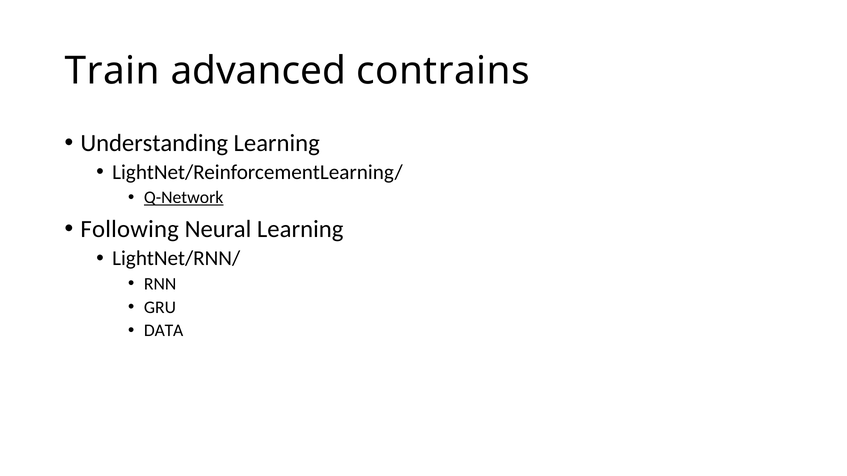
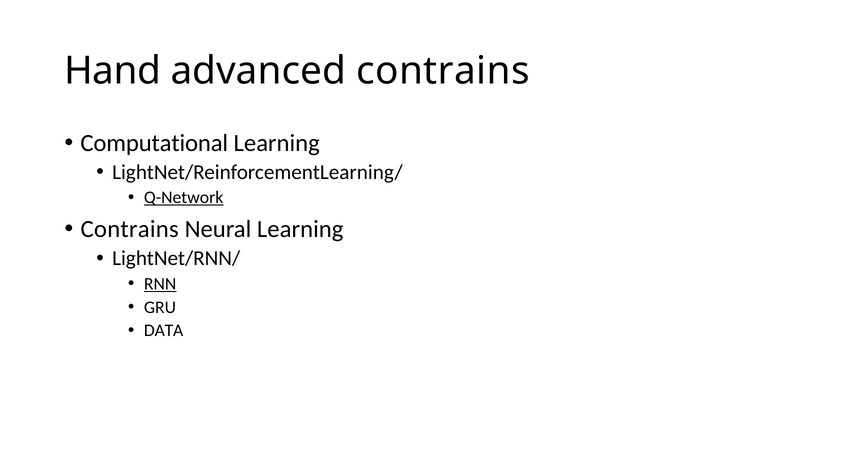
Train: Train -> Hand (113, 71)
Understanding: Understanding -> Computational (154, 143)
Following: Following -> Contrains (130, 229)
RNN underline: none -> present (160, 284)
